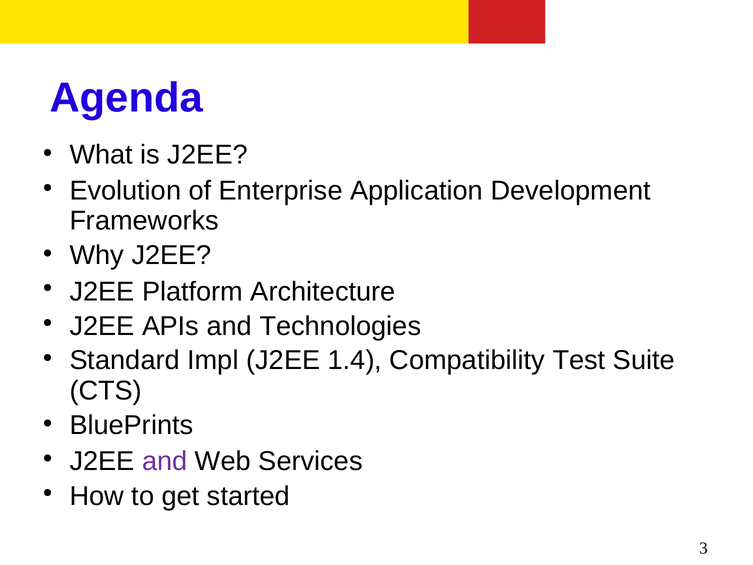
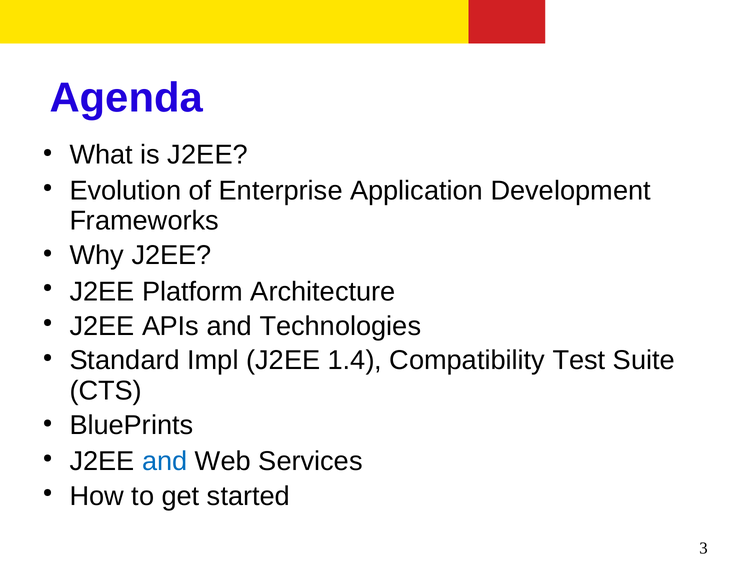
and colour: purple -> blue (165, 461)
